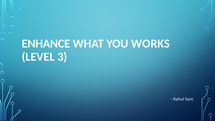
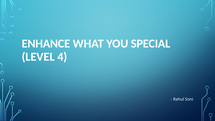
WORKS: WORKS -> SPECIAL (151, 44)
3: 3 -> 4 (62, 57)
